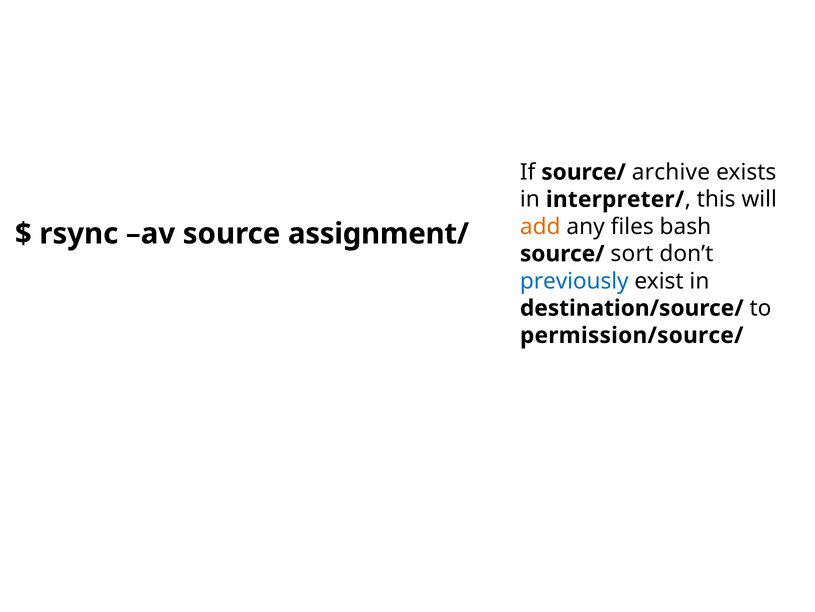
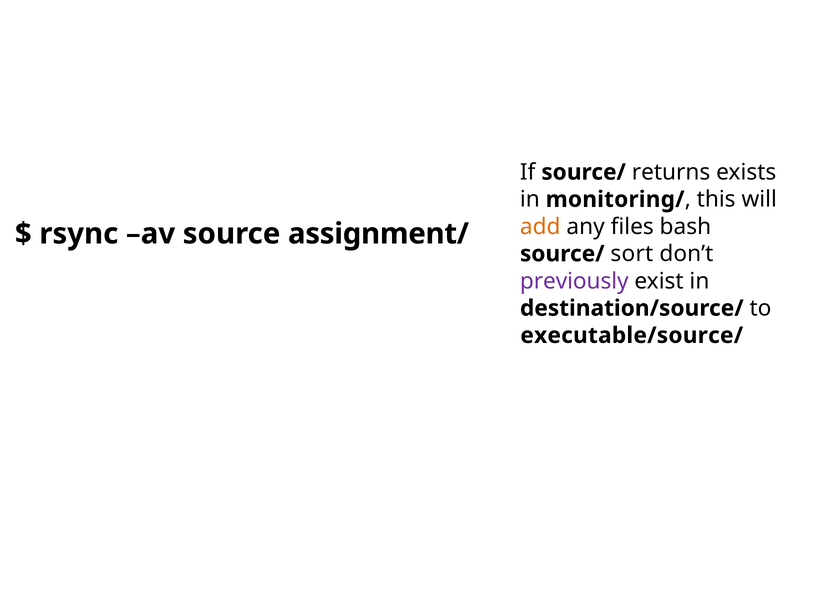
archive: archive -> returns (671, 172)
interpreter/: interpreter/ -> monitoring/ (615, 199)
previously colour: blue -> purple (574, 281)
permission/source/: permission/source/ -> executable/source/ (632, 335)
